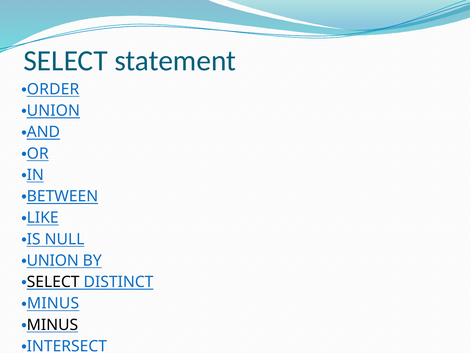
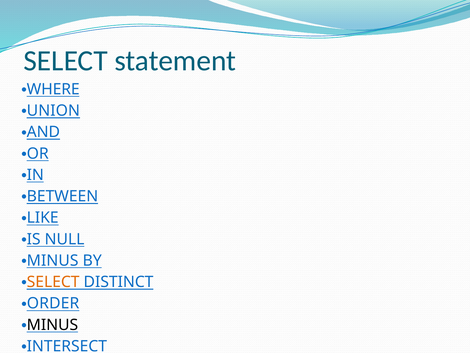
ORDER: ORDER -> WHERE (53, 89)
UNION: UNION -> MINUS (53, 260)
SELECT colour: black -> orange (53, 282)
MINUS: MINUS -> ORDER (53, 303)
